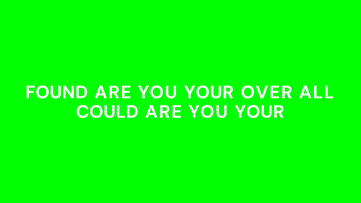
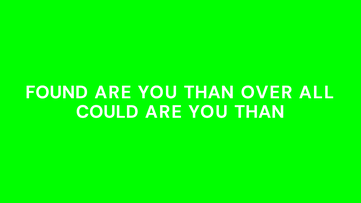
YOUR: YOUR -> THAN (209, 92)
YOUR: YOUR -> THAN (259, 112)
